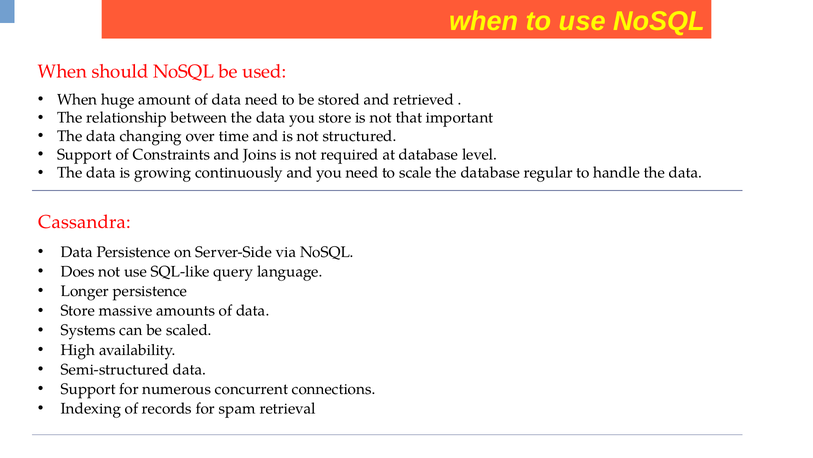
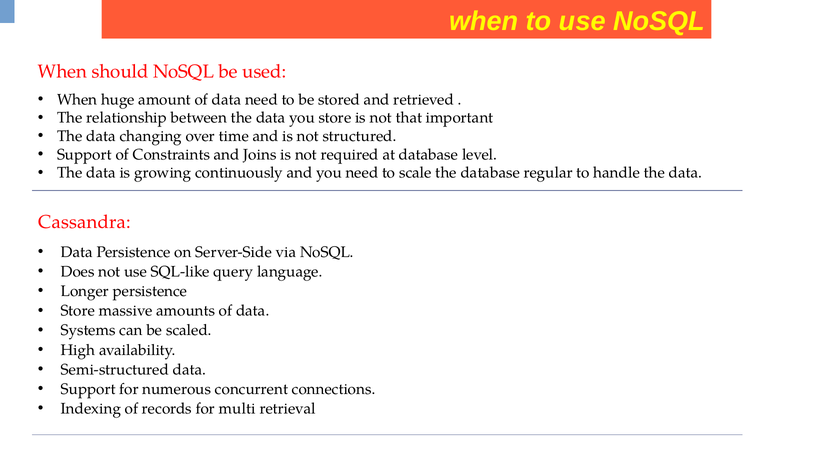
spam: spam -> multi (237, 408)
